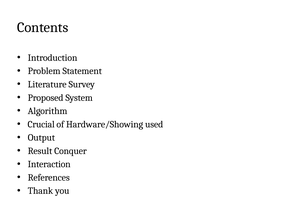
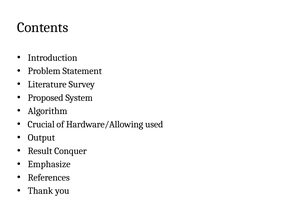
Hardware/Showing: Hardware/Showing -> Hardware/Allowing (105, 124)
Interaction: Interaction -> Emphasize (49, 164)
